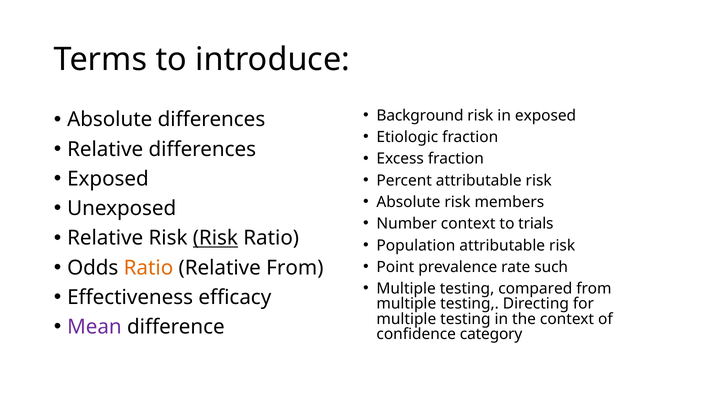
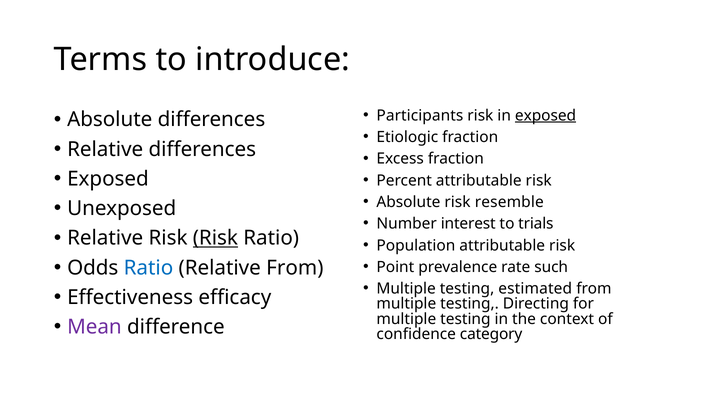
Background: Background -> Participants (420, 115)
exposed underline: none -> present (546, 115)
members: members -> resemble (509, 202)
Number context: context -> interest (468, 224)
Ratio colour: orange -> blue (148, 268)
compared: compared -> estimated (535, 289)
